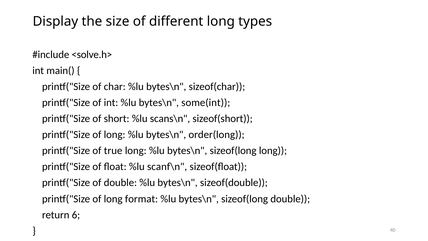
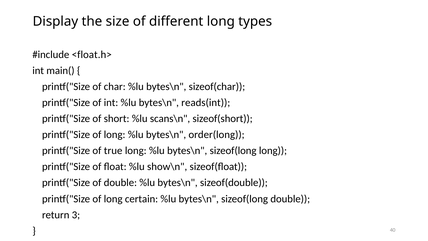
<solve.h>: <solve.h> -> <float.h> (92, 54)
some(int: some(int -> reads(int (206, 103)
scanf\n: scanf\n -> show\n (167, 167)
format: format -> certain (142, 199)
6: 6 -> 3 (76, 215)
